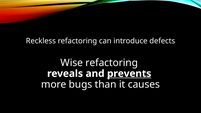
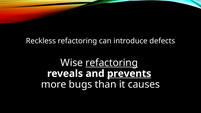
refactoring underline: none -> present (112, 63)
